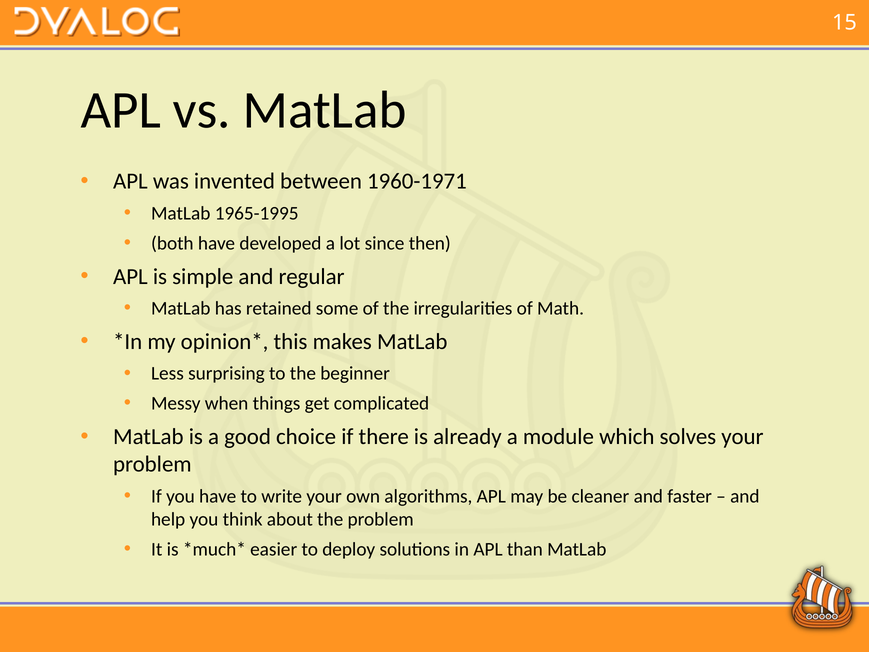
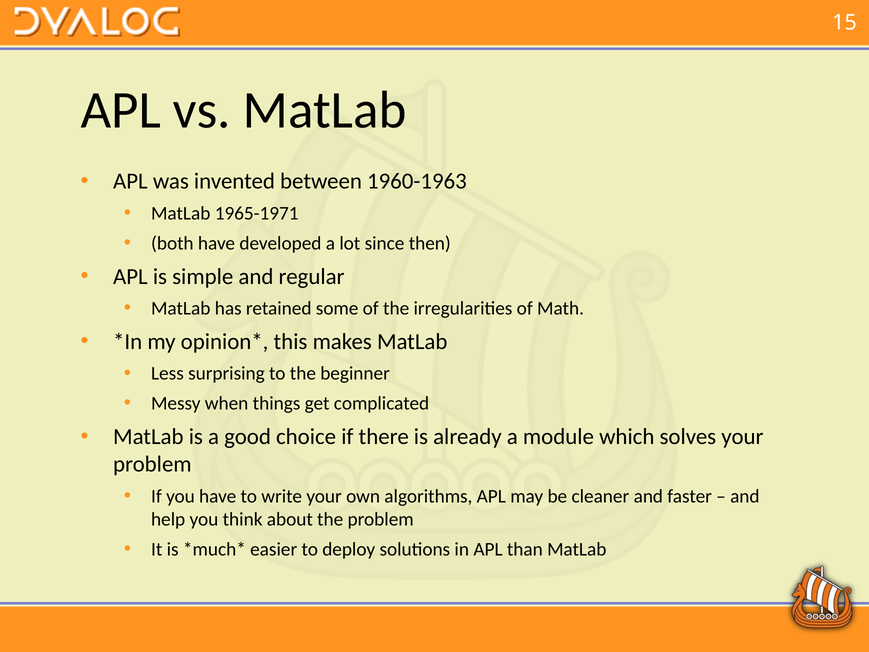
1960-1971: 1960-1971 -> 1960-1963 (417, 181)
1965-1995: 1965-1995 -> 1965-1971 (257, 213)
